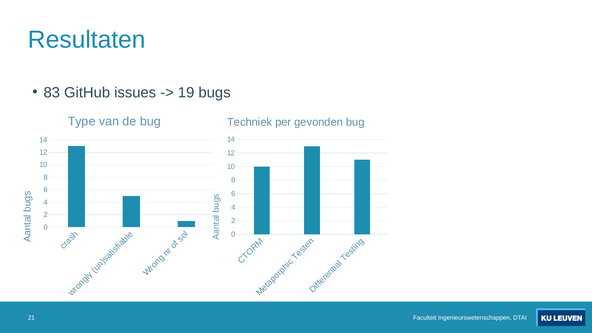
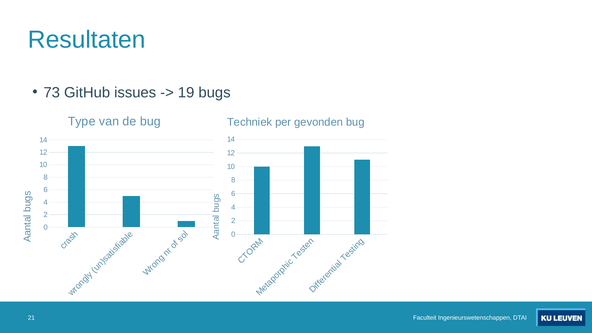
83: 83 -> 73 (52, 93)
